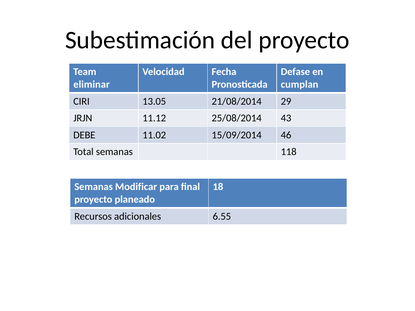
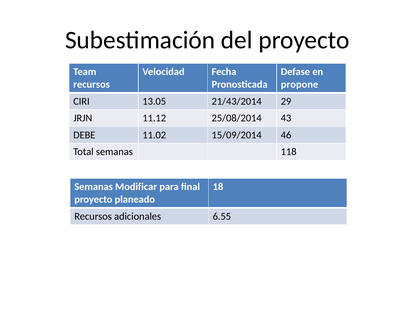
eliminar: eliminar -> recursos (92, 85)
cumplan: cumplan -> propone (300, 85)
21/08/2014: 21/08/2014 -> 21/43/2014 (237, 101)
